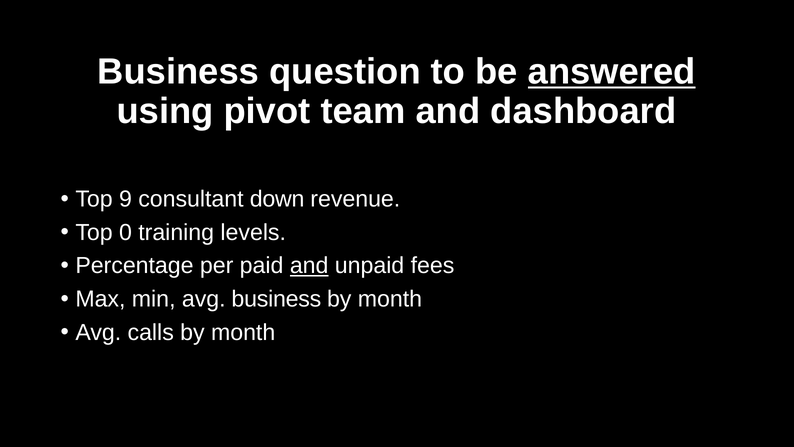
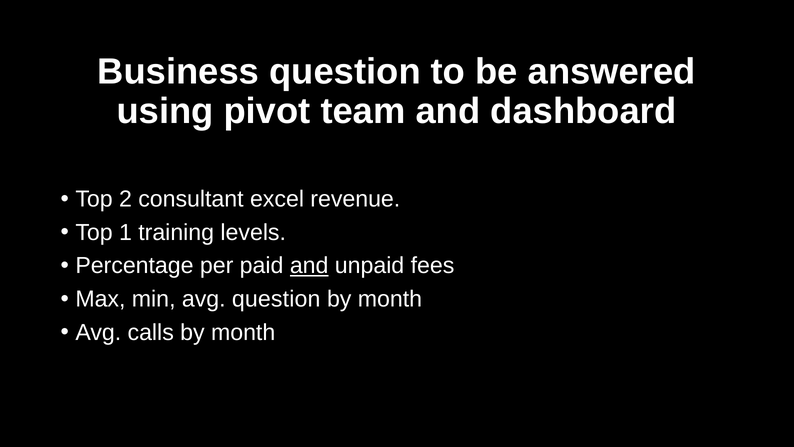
answered underline: present -> none (612, 72)
9: 9 -> 2 (126, 199)
down: down -> excel (277, 199)
0: 0 -> 1 (126, 232)
avg business: business -> question (276, 299)
